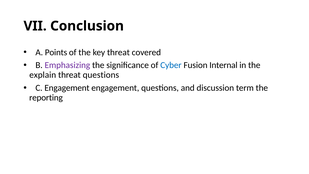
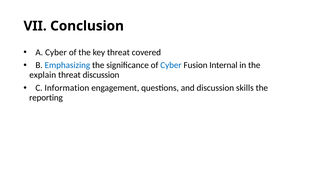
A Points: Points -> Cyber (56, 52)
Emphasizing colour: purple -> blue (67, 65)
threat questions: questions -> discussion (101, 75)
C Engagement: Engagement -> Information (67, 88)
term: term -> skills (245, 88)
